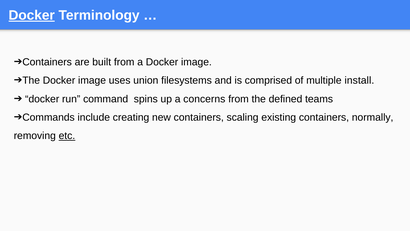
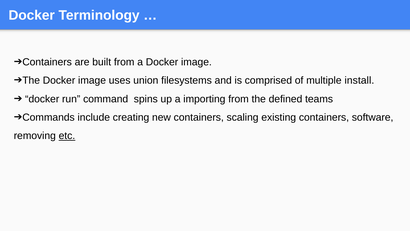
Docker underline: present -> none (32, 15)
concerns: concerns -> importing (204, 99)
normally: normally -> software (373, 117)
